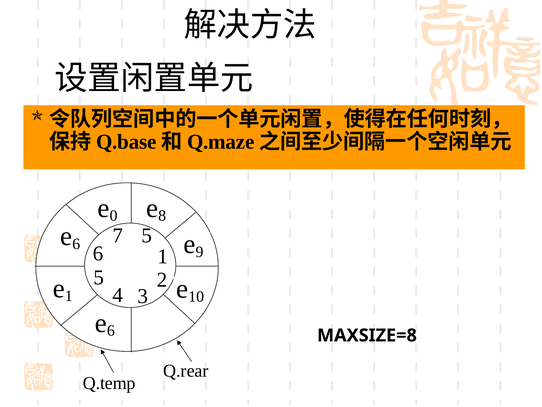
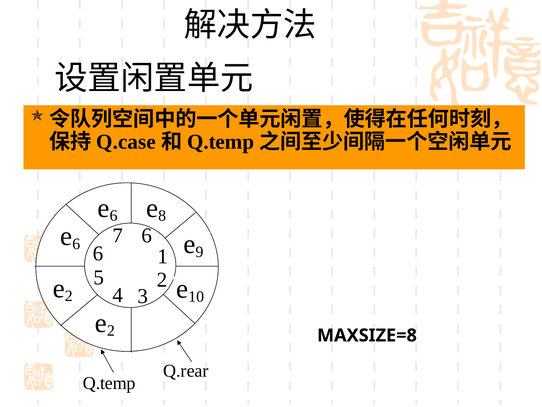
Q.base: Q.base -> Q.case (126, 142)
Q.maze: Q.maze -> Q.temp (221, 142)
0: 0 -> 6 (114, 215)
7 5: 5 -> 6 (147, 235)
1: 1 -> 2 (69, 296)
6: 6 -> 2 (111, 330)
